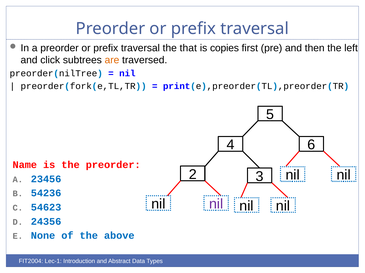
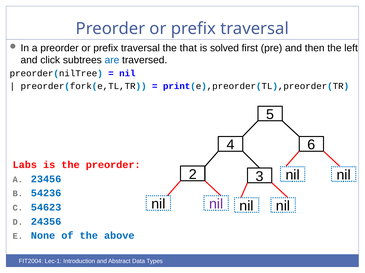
copies: copies -> solved (224, 48)
are colour: orange -> blue (112, 60)
Name: Name -> Labs (25, 165)
